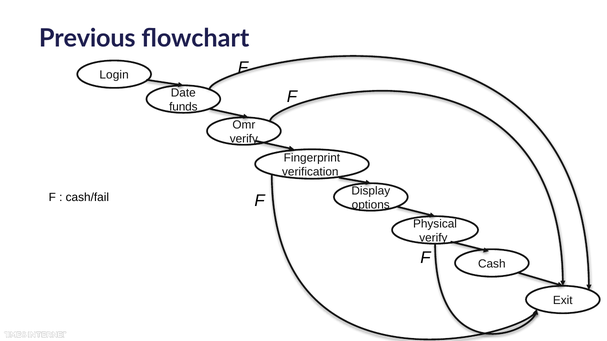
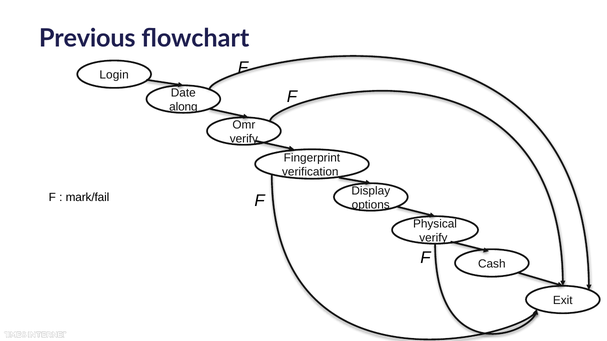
funds: funds -> along (183, 107)
cash/fail: cash/fail -> mark/fail (87, 197)
